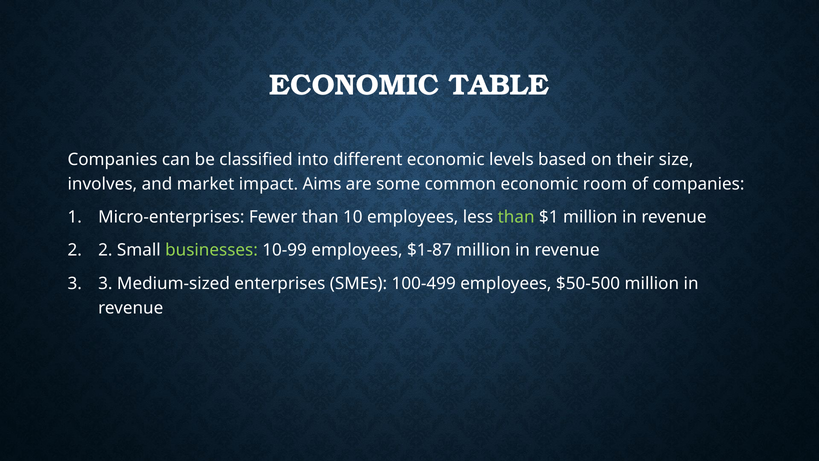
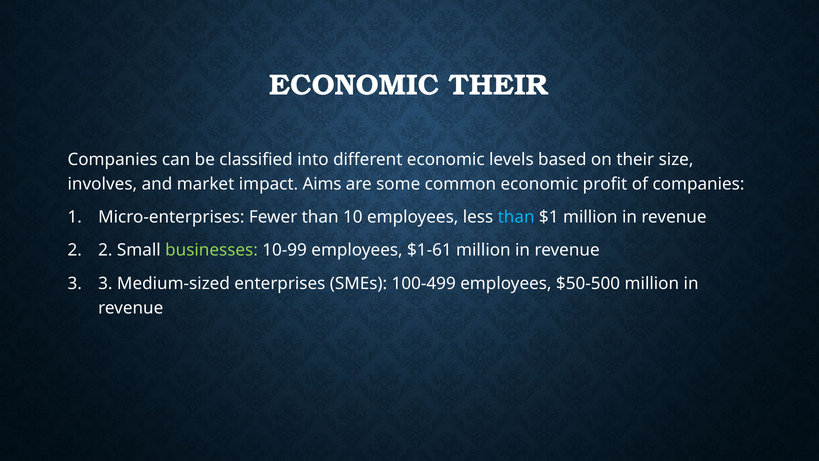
ECONOMIC TABLE: TABLE -> THEIR (499, 85)
room: room -> profit (605, 184)
than colour: light green -> light blue (516, 217)
$1-87: $1-87 -> $1-61 (429, 250)
